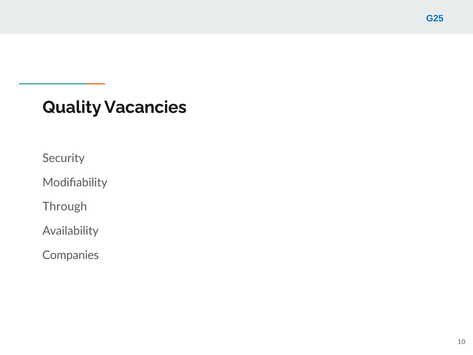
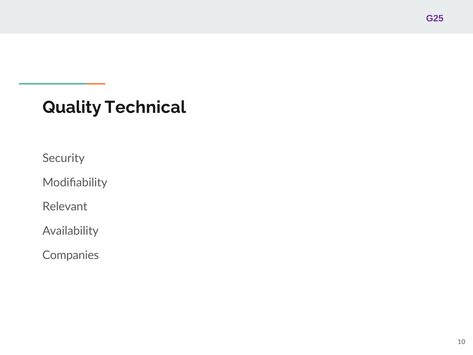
G25 colour: blue -> purple (435, 18)
Vacancies: Vacancies -> Technical (145, 107)
Through: Through -> Relevant (65, 207)
